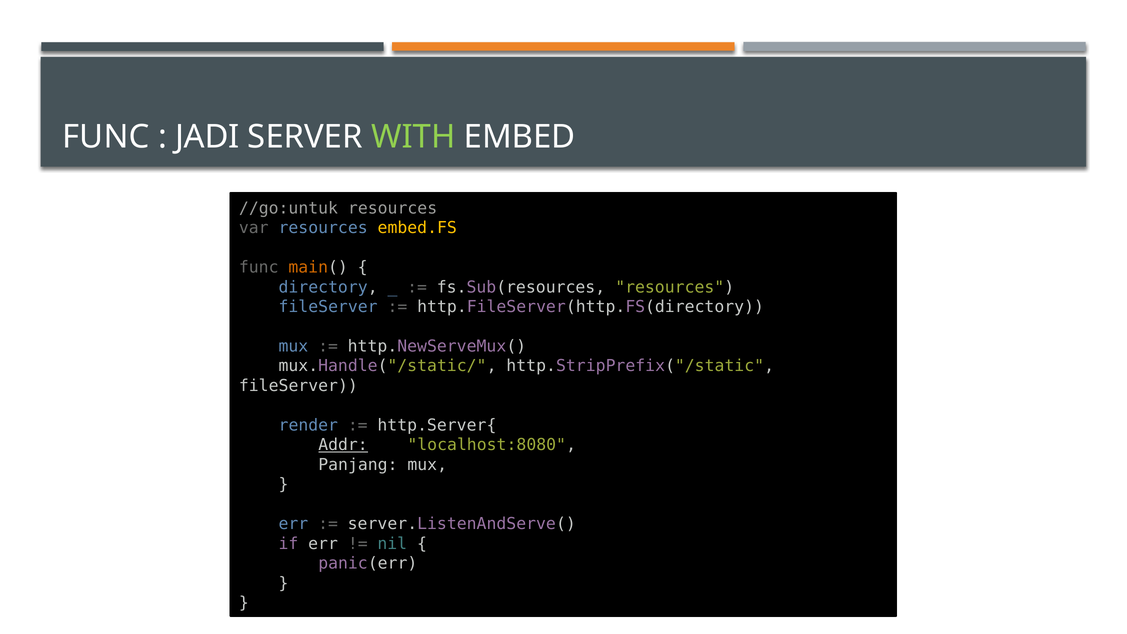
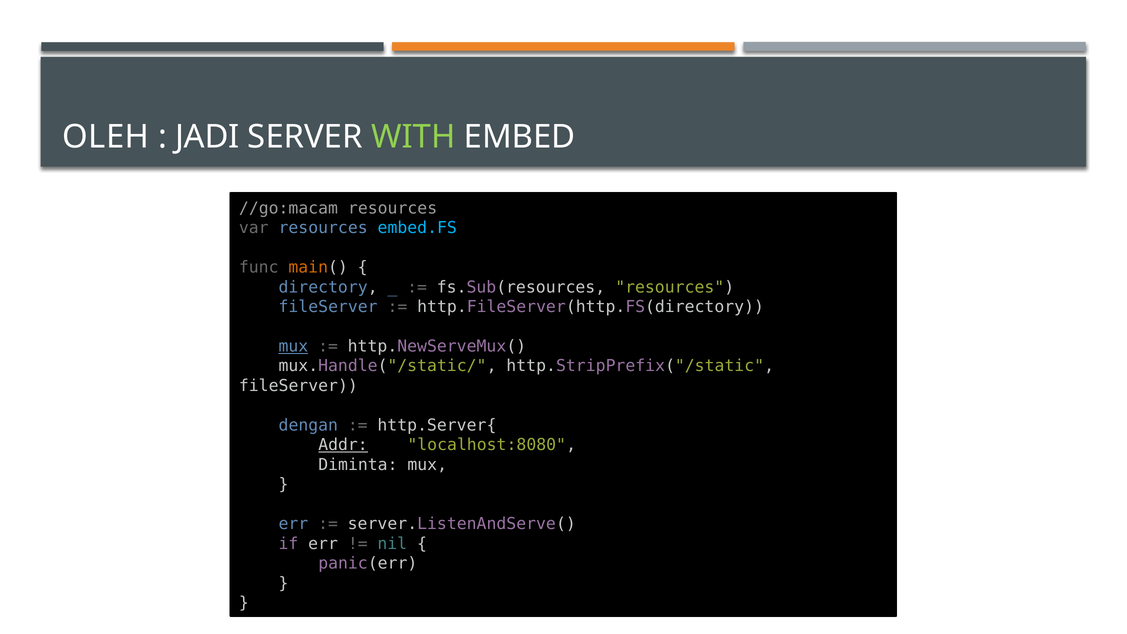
FUNC: FUNC -> OLEH (106, 137)
//go:untuk: //go:untuk -> //go:macam (288, 208)
embed.FS colour: yellow -> light blue (417, 228)
mux underline: none -> present (293, 346)
render: render -> dengan (308, 425)
Panjang: Panjang -> Diminta (358, 465)
